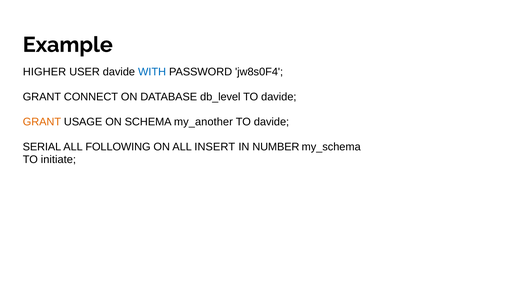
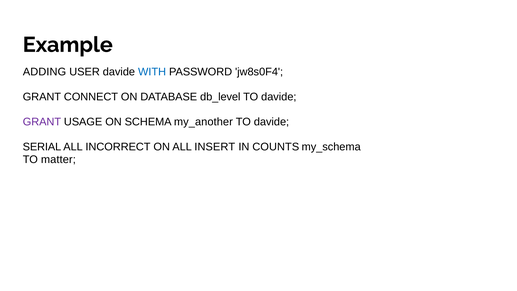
HIGHER: HIGHER -> ADDING (44, 72)
GRANT colour: orange -> purple (42, 122)
FOLLOWING: FOLLOWING -> INCORRECT (118, 147)
NUMBER: NUMBER -> COUNTS (276, 147)
initiate: initiate -> matter (58, 159)
